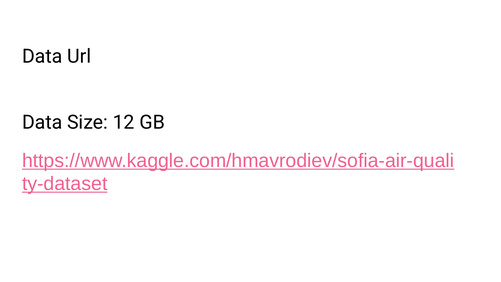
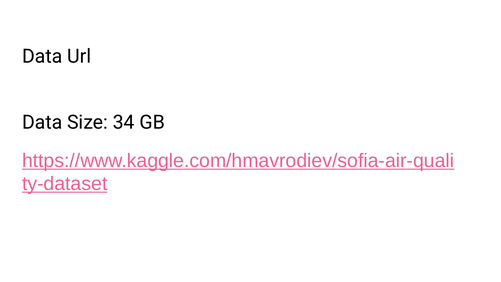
12: 12 -> 34 (124, 122)
